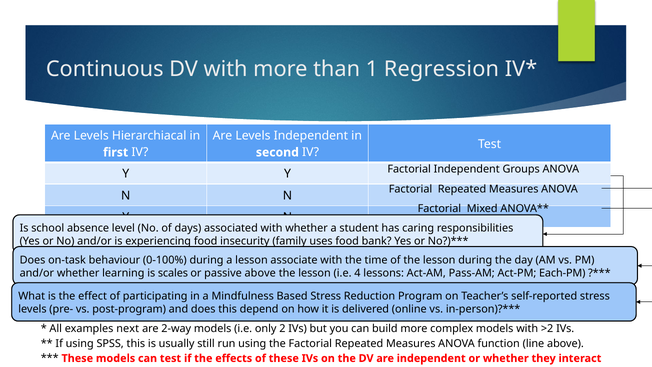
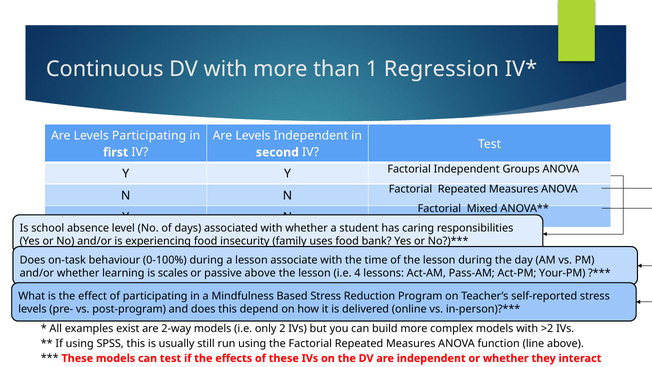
Levels Hierarchiacal: Hierarchiacal -> Participating (149, 136)
Each-PM: Each-PM -> Your-PM (562, 273)
next: next -> exist (128, 328)
